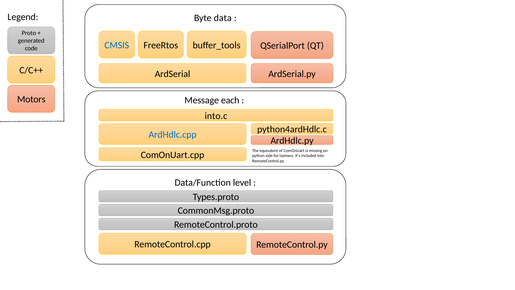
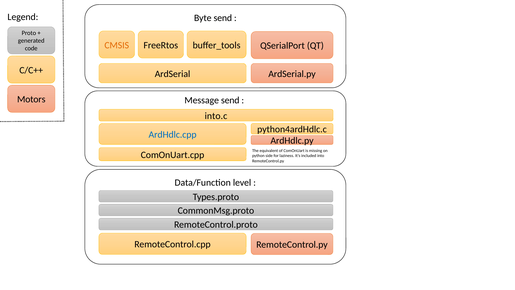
Byte data: data -> send (223, 18)
CMSIS colour: blue -> orange (117, 45)
Message each: each -> send (230, 100)
